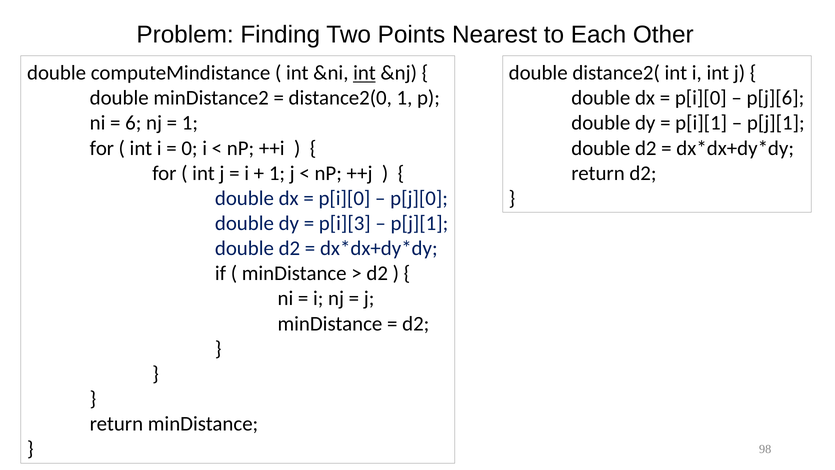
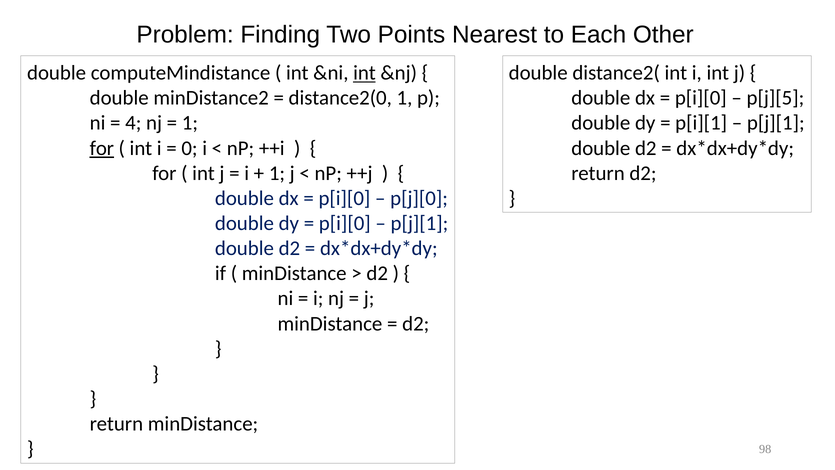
p[j][6: p[j][6 -> p[j][5 (775, 98)
6: 6 -> 4 (133, 123)
for underline: none -> present (102, 148)
p[i][3: p[i][3 -> p[i][0 (345, 223)
